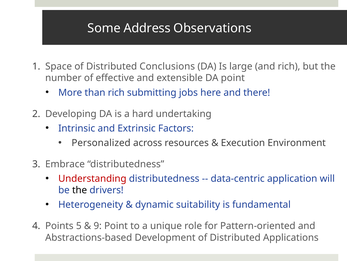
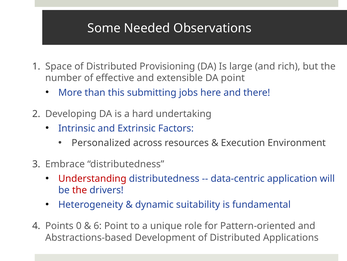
Address: Address -> Needed (147, 28)
Conclusions: Conclusions -> Provisioning (167, 66)
than rich: rich -> this (116, 92)
the colour: black -> red (80, 190)
5: 5 -> 0 (79, 225)
9: 9 -> 6 (98, 225)
